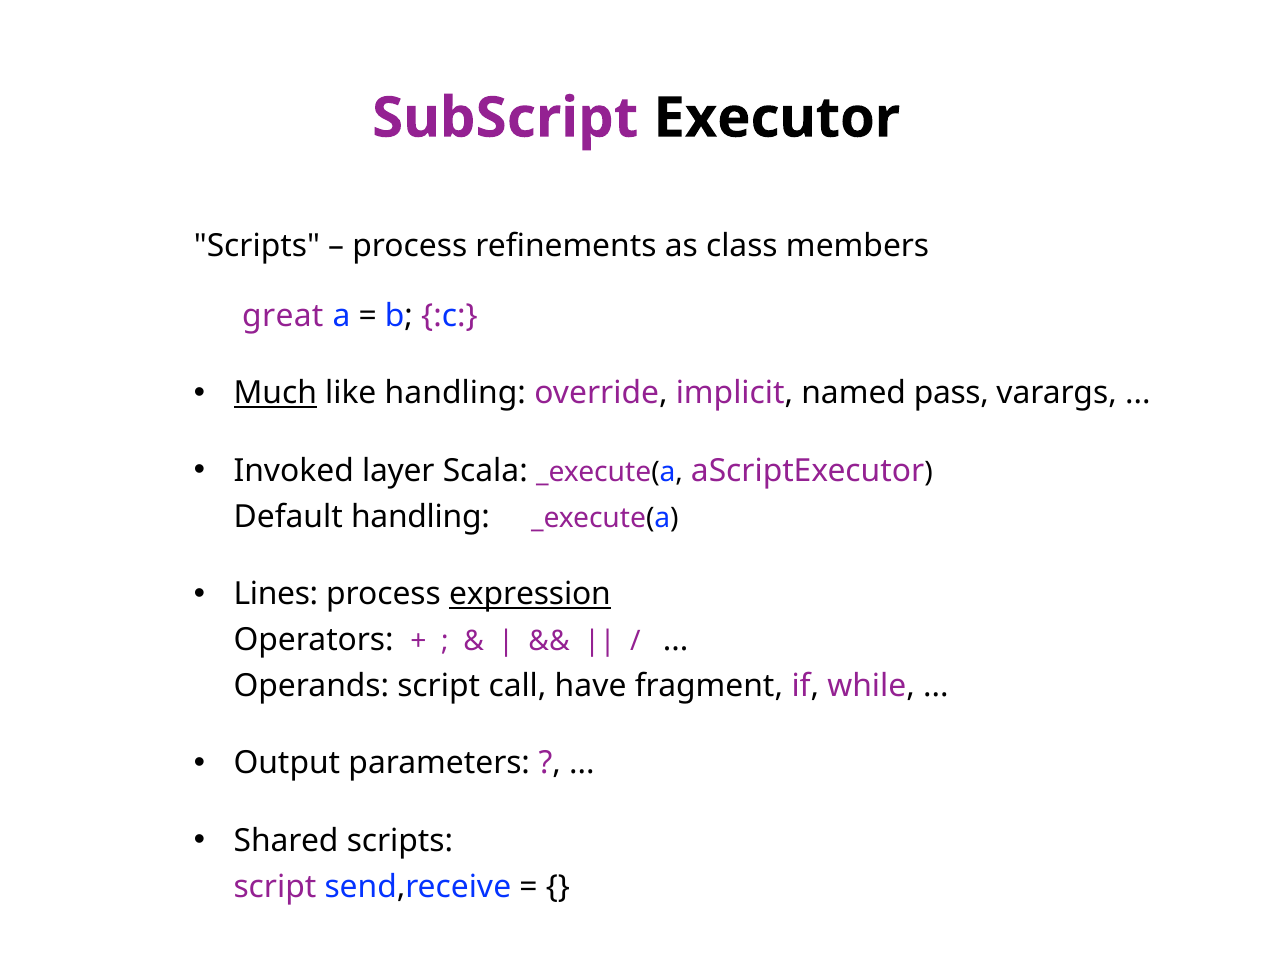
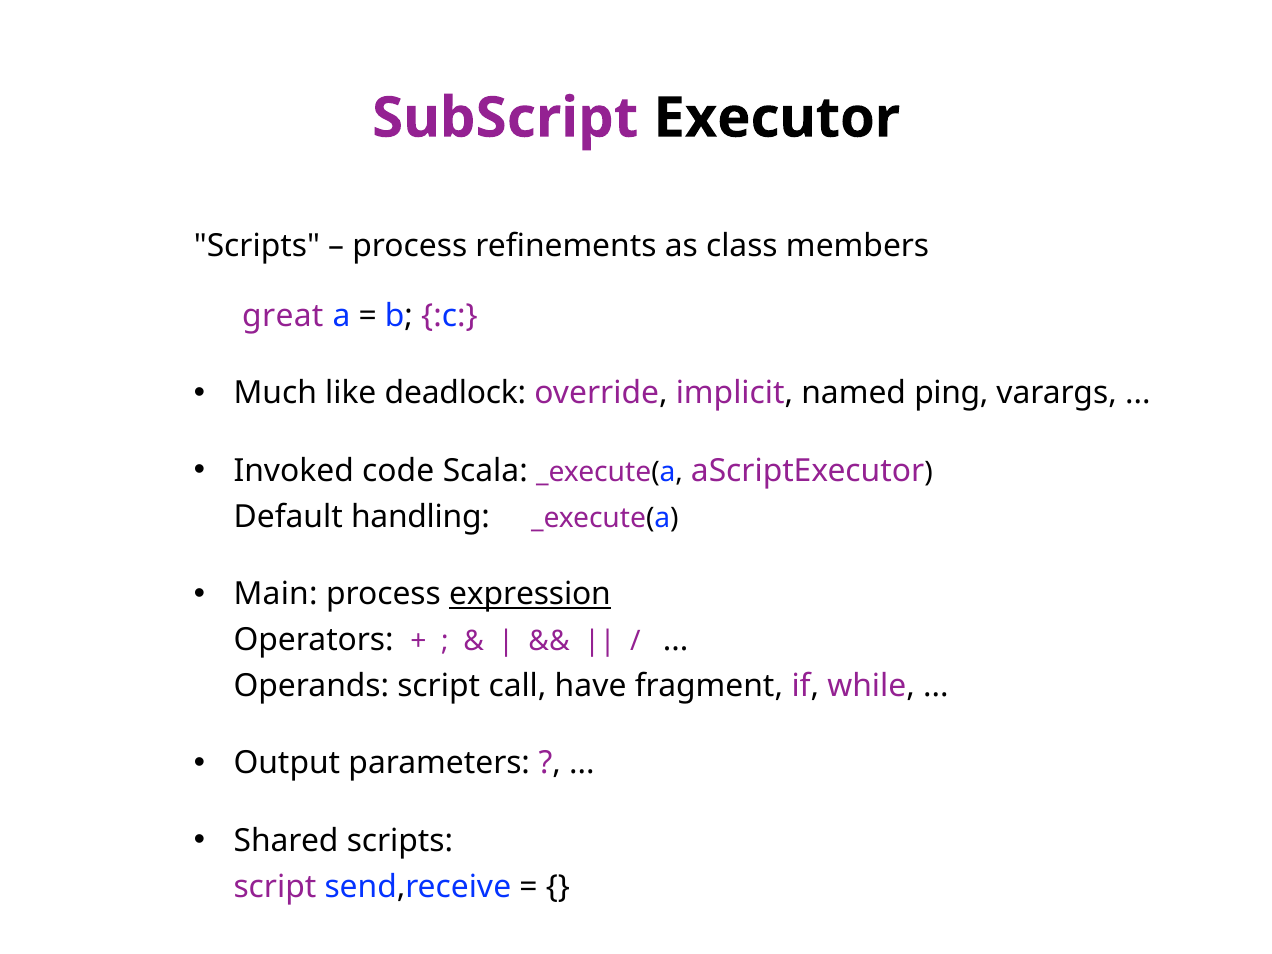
Much underline: present -> none (275, 393)
like handling: handling -> deadlock (455, 393)
pass: pass -> ping (951, 393)
layer: layer -> code (398, 471)
Lines: Lines -> Main (276, 594)
